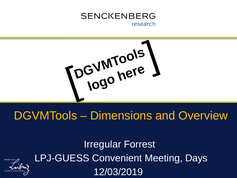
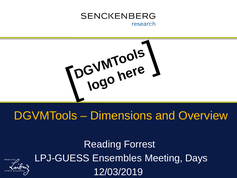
Irregular: Irregular -> Reading (103, 144)
Convenient: Convenient -> Ensembles (117, 158)
